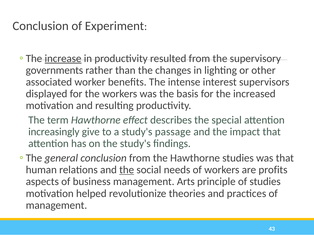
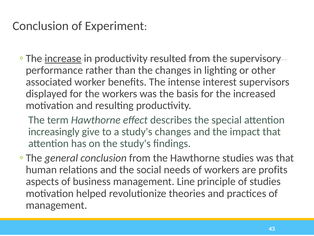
governments: governments -> performance (54, 70)
study's passage: passage -> changes (173, 132)
the underline: present -> none (127, 169)
Arts: Arts -> Line (186, 181)
